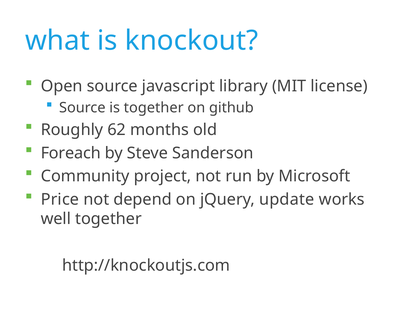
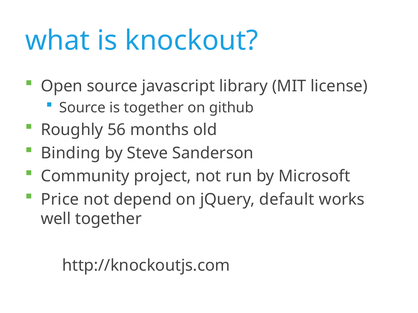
62: 62 -> 56 (117, 130)
Foreach: Foreach -> Binding (71, 153)
update: update -> default (287, 200)
